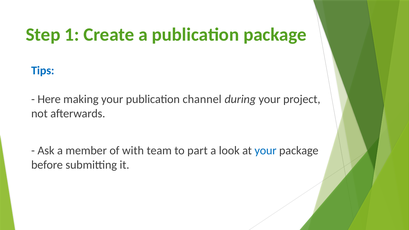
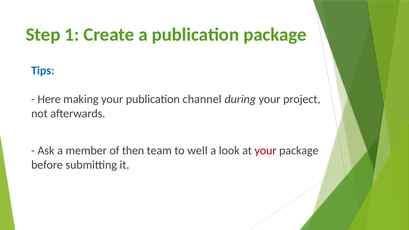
with: with -> then (133, 151)
part: part -> well (197, 151)
your colour: blue -> red (266, 151)
